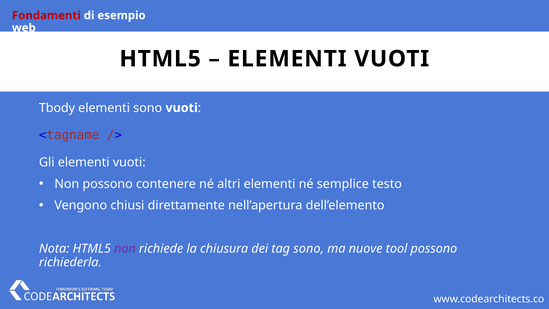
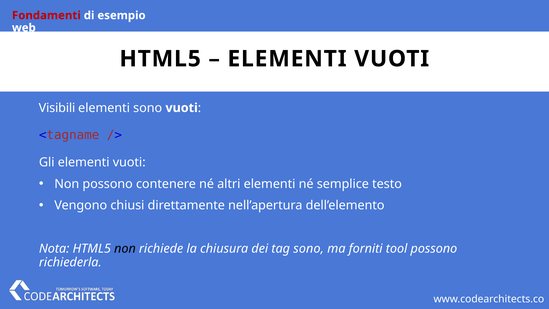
Tbody: Tbody -> Visibili (57, 108)
non colour: purple -> black (125, 249)
nuove: nuove -> forniti (366, 249)
